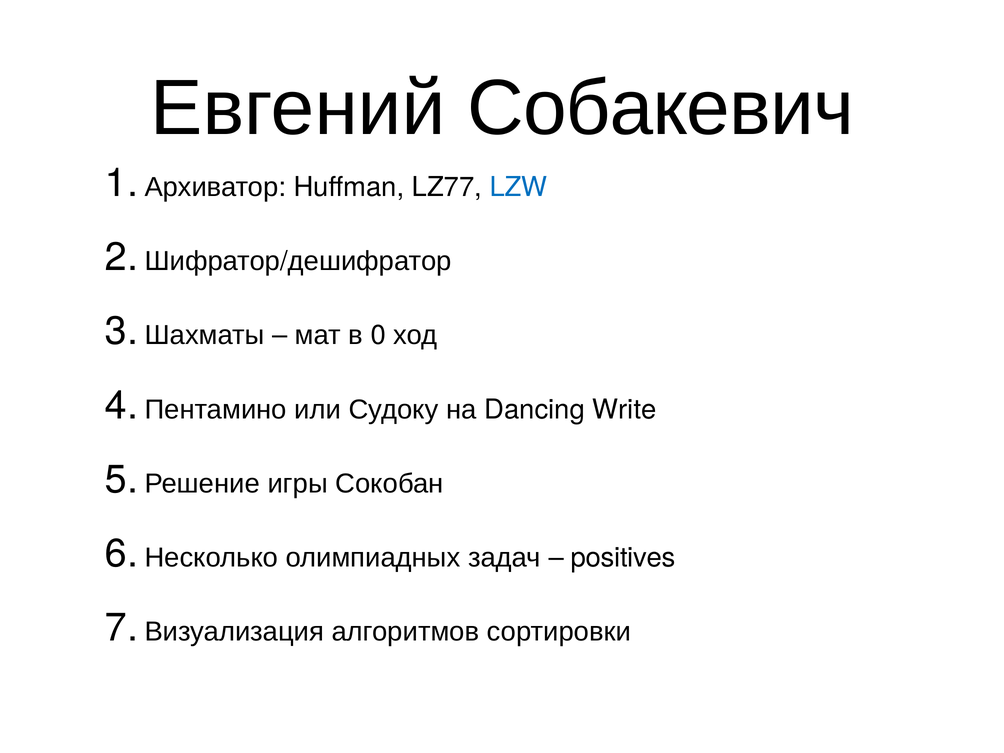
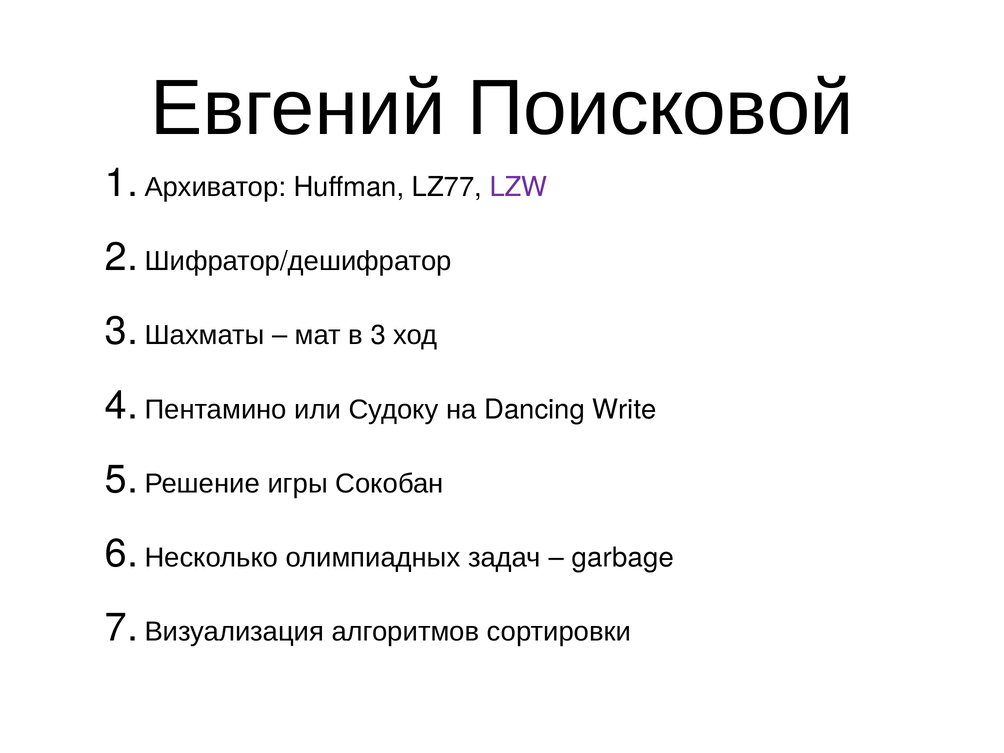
Собакевич: Собакевич -> Поисковой (660, 108)
LZW colour: blue -> purple (518, 187)
0: 0 -> 3 (378, 335)
positives: positives -> garbage (623, 558)
